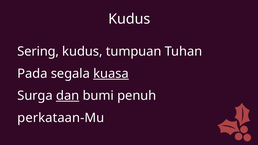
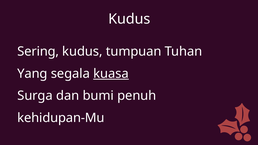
Pada: Pada -> Yang (32, 74)
dan underline: present -> none (68, 96)
perkataan-Mu: perkataan-Mu -> kehidupan-Mu (61, 118)
